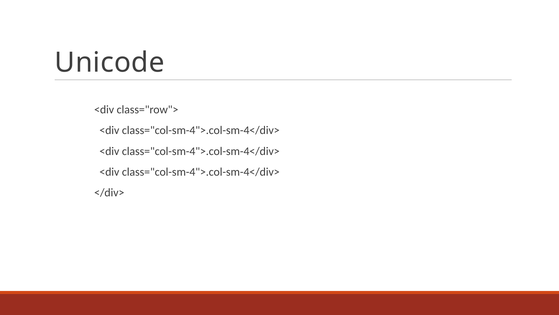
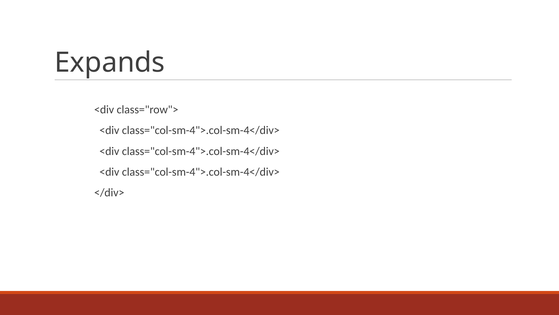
Unicode: Unicode -> Expands (110, 63)
